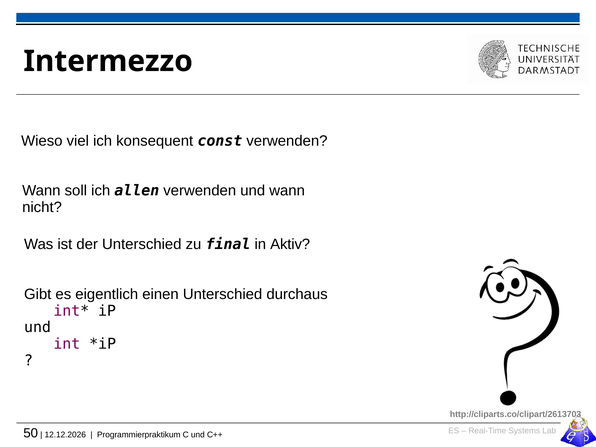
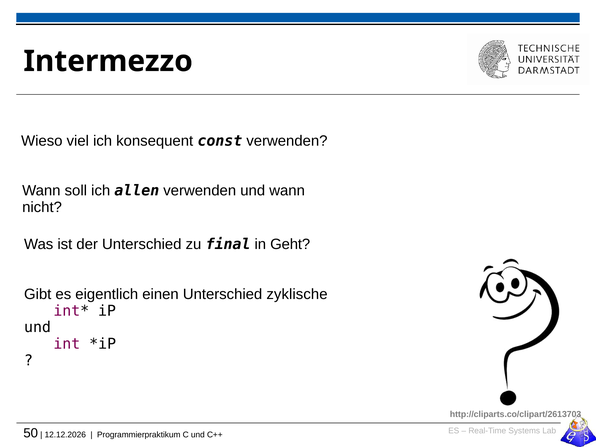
Aktiv: Aktiv -> Geht (290, 244)
durchaus: durchaus -> zyklische (297, 294)
